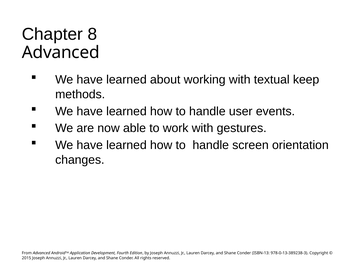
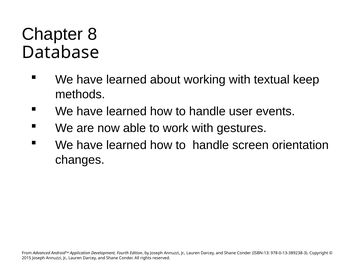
Advanced: Advanced -> Database (61, 52)
